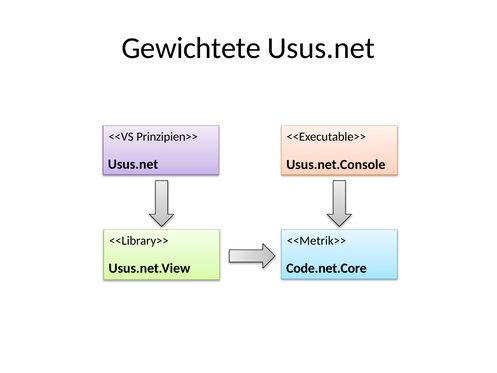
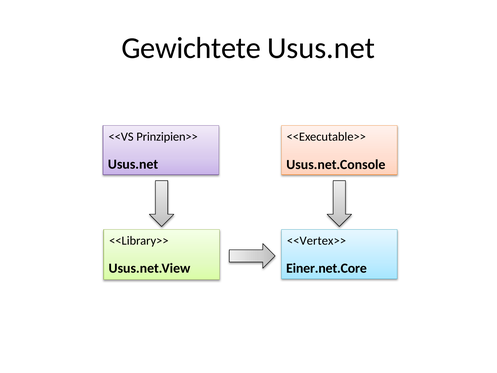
<<Metrik>>: <<Metrik>> -> <<Vertex>> (317, 241)
Code.net.Core: Code.net.Core -> Einer.net.Core (326, 268)
